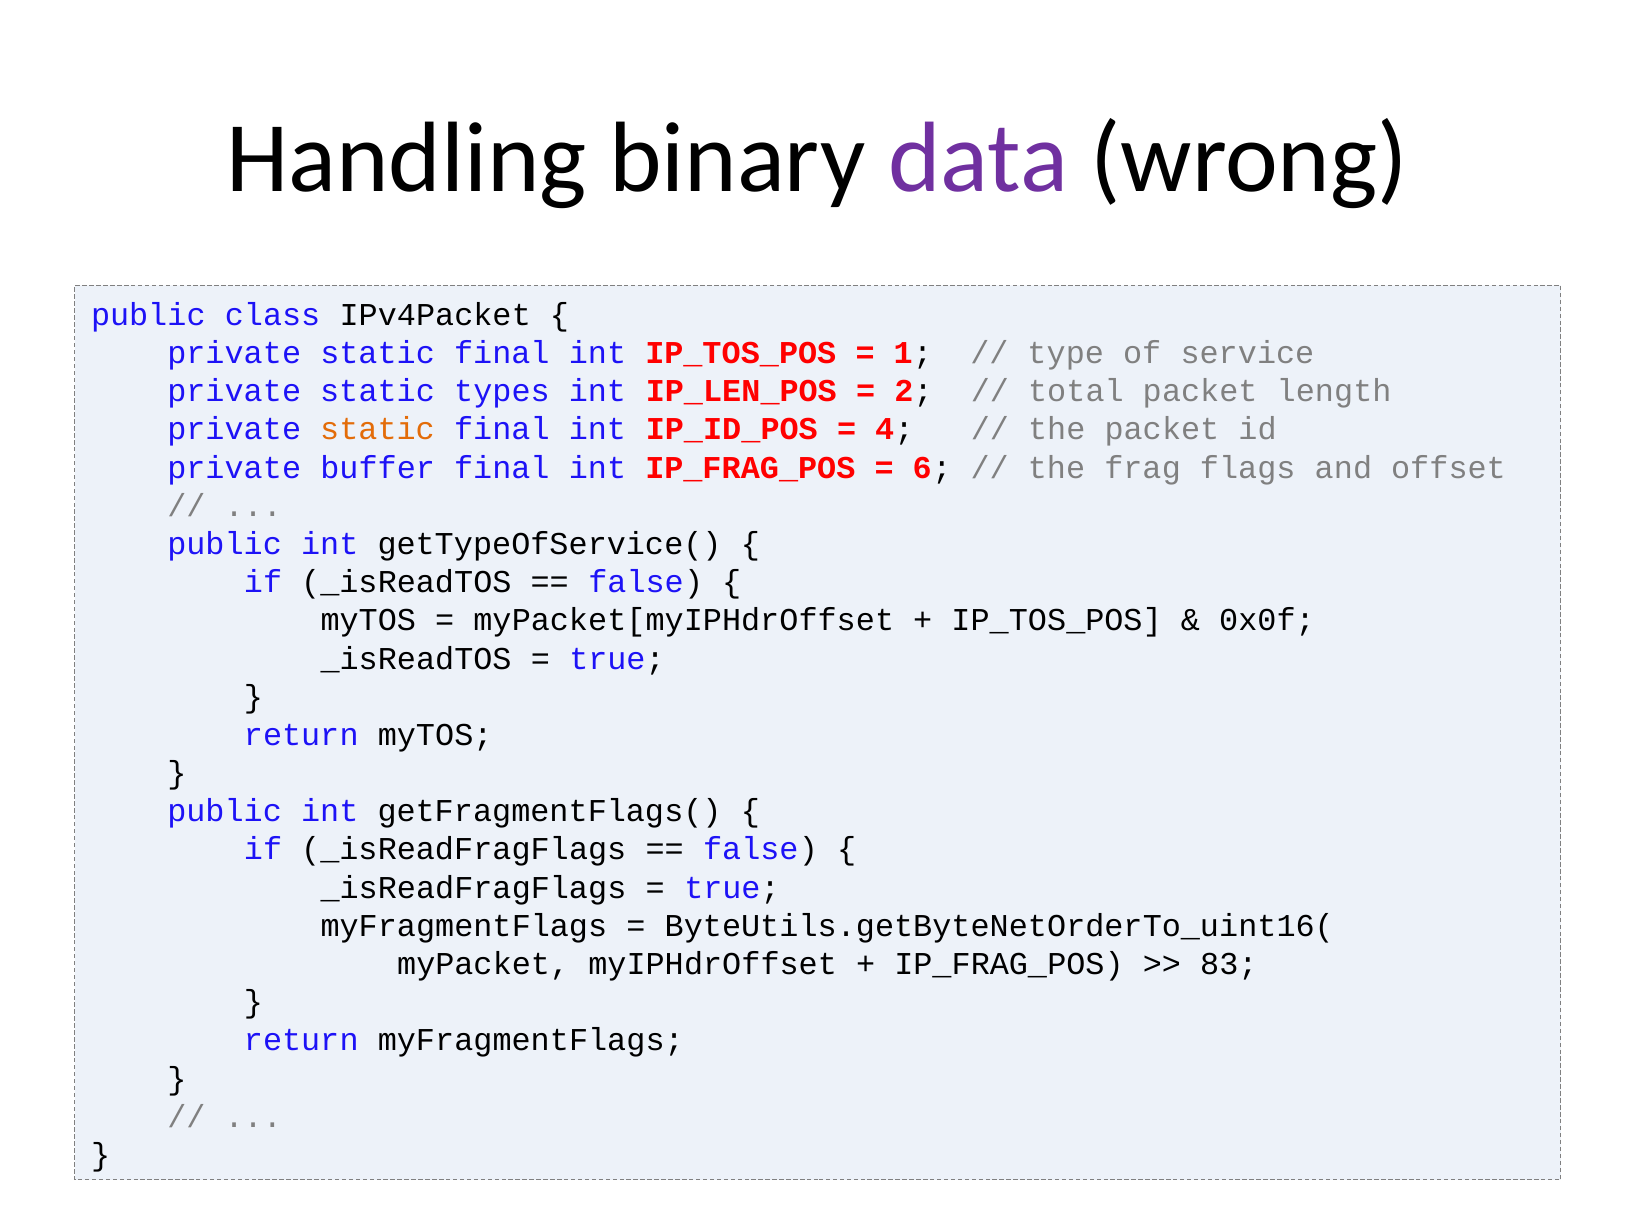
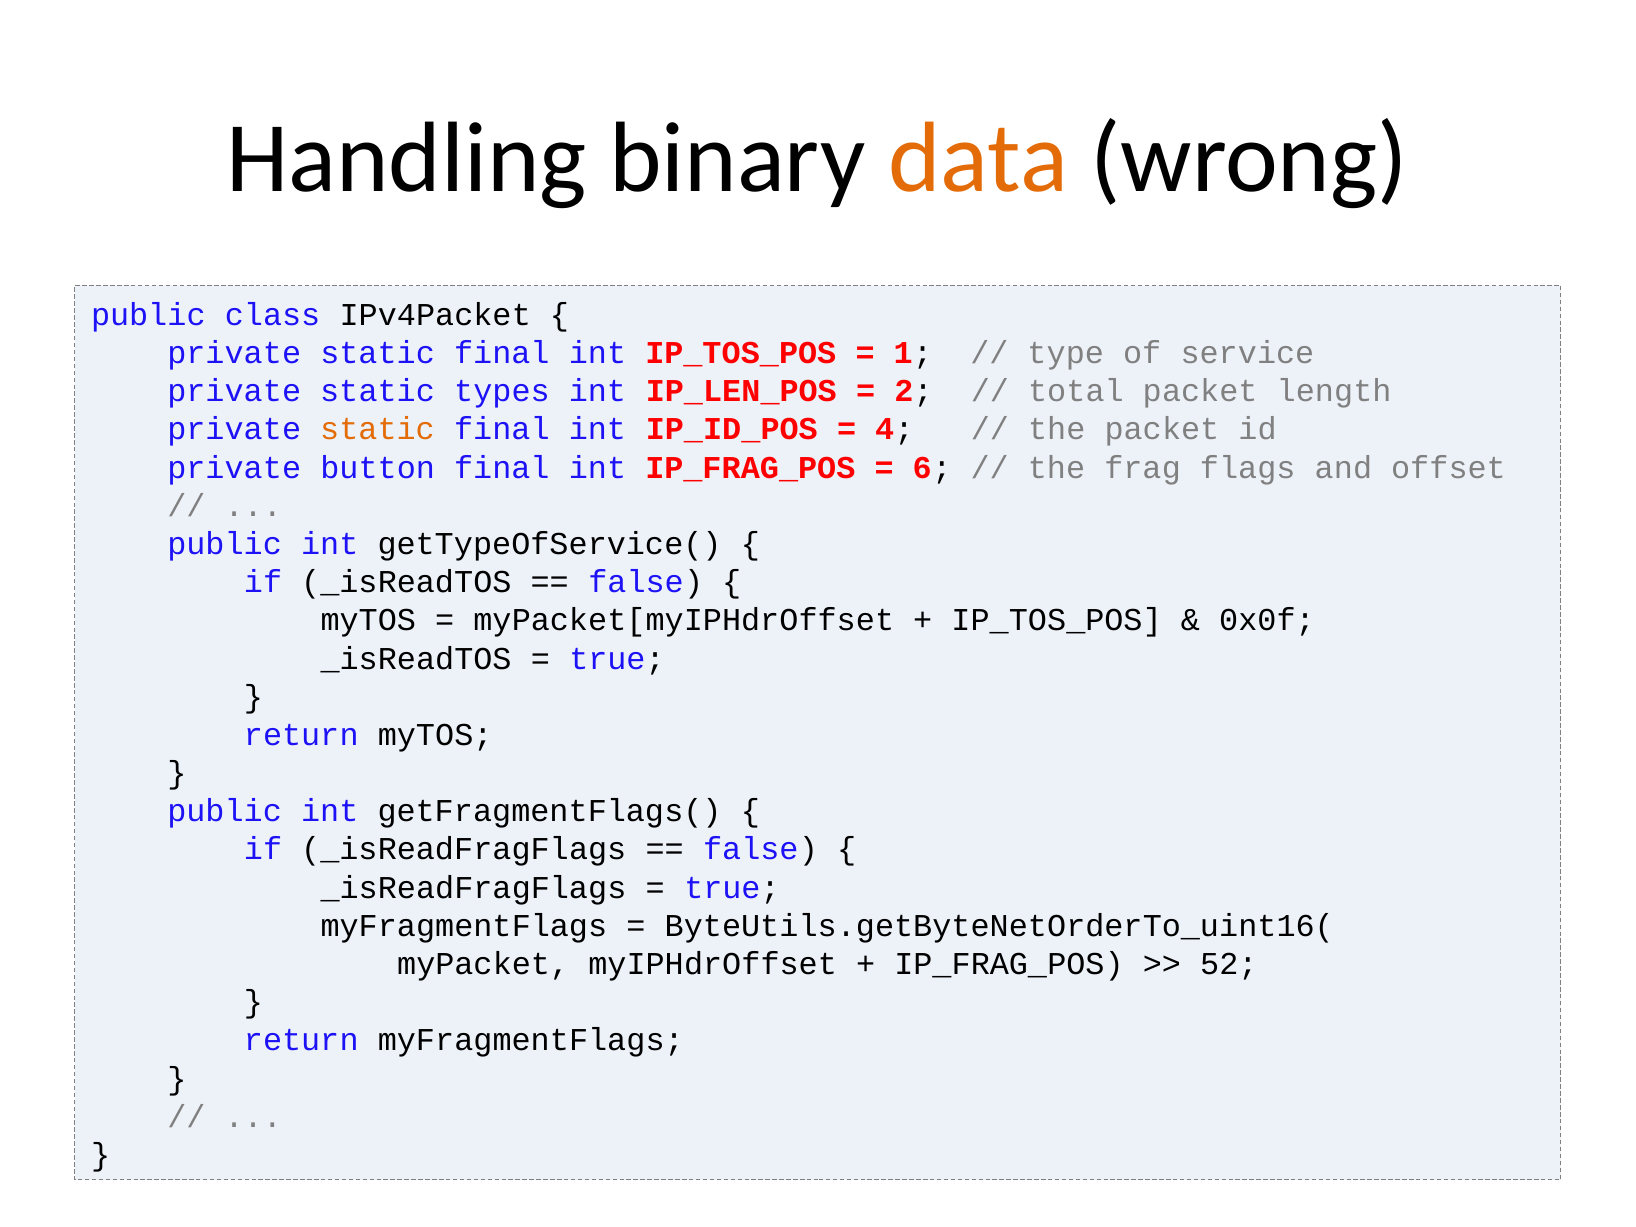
data colour: purple -> orange (978, 158)
buffer: buffer -> button (378, 468)
83: 83 -> 52 (1229, 964)
